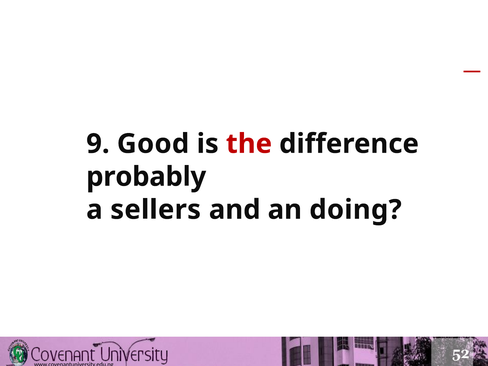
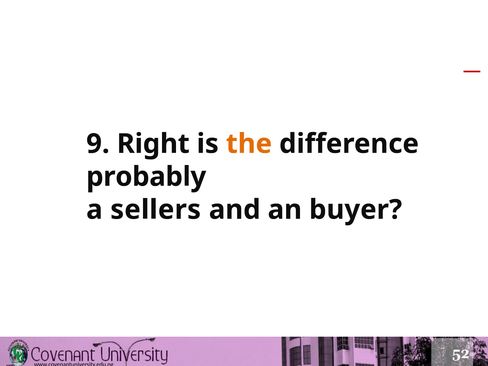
Good: Good -> Right (153, 144)
the colour: red -> orange (249, 144)
doing: doing -> buyer (356, 210)
